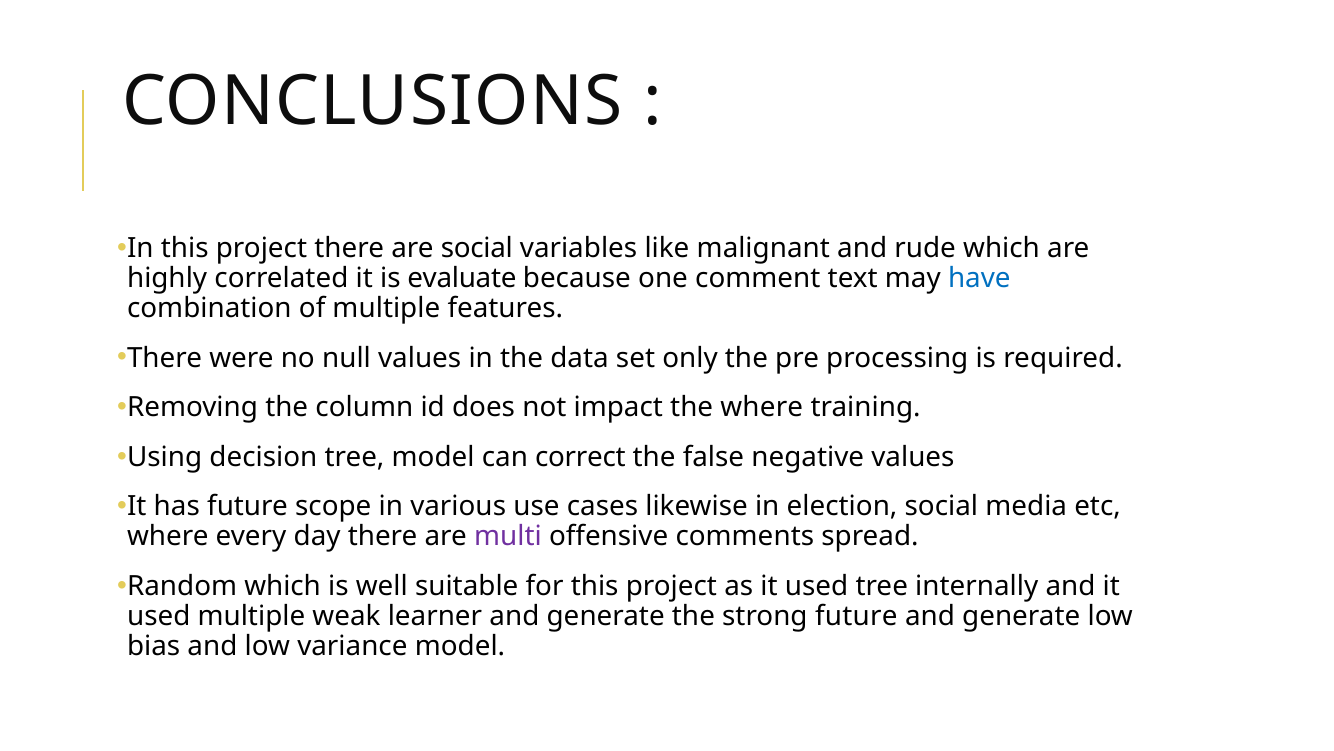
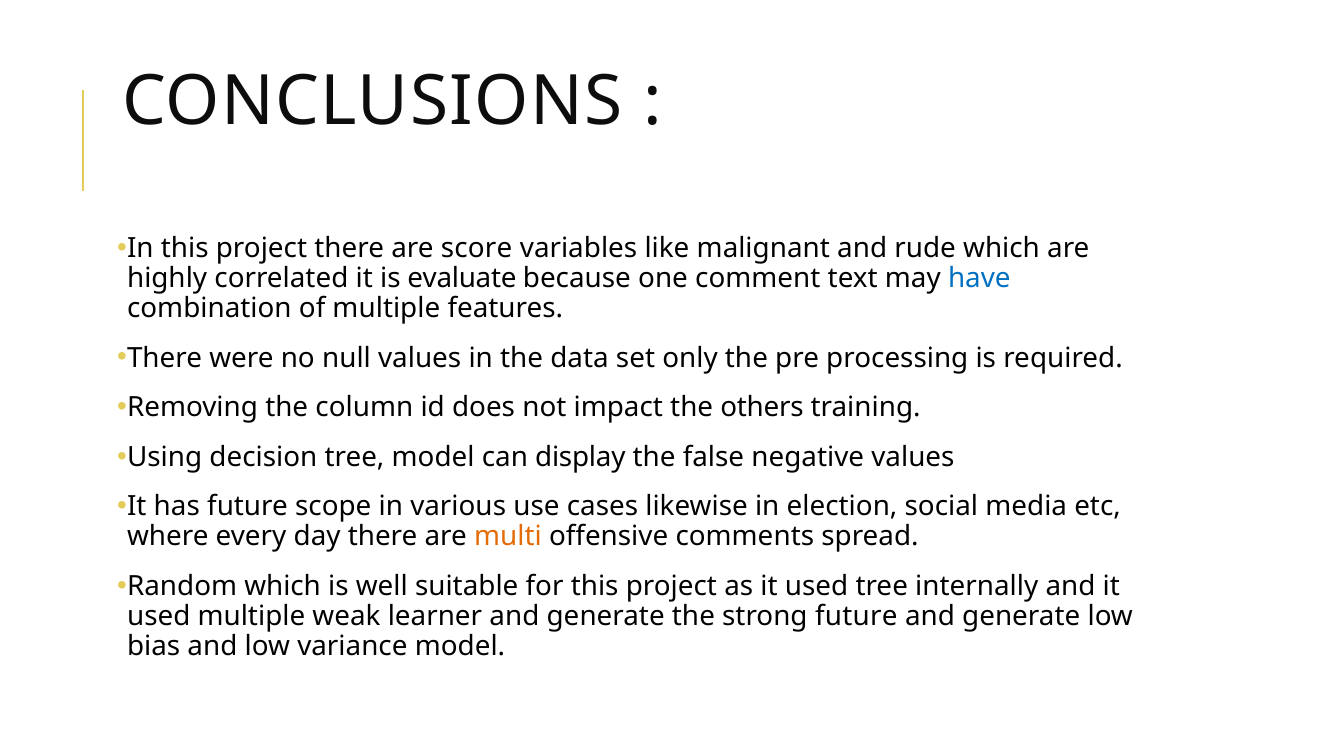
are social: social -> score (477, 248)
the where: where -> others (762, 407)
correct: correct -> display (580, 457)
multi colour: purple -> orange (508, 536)
